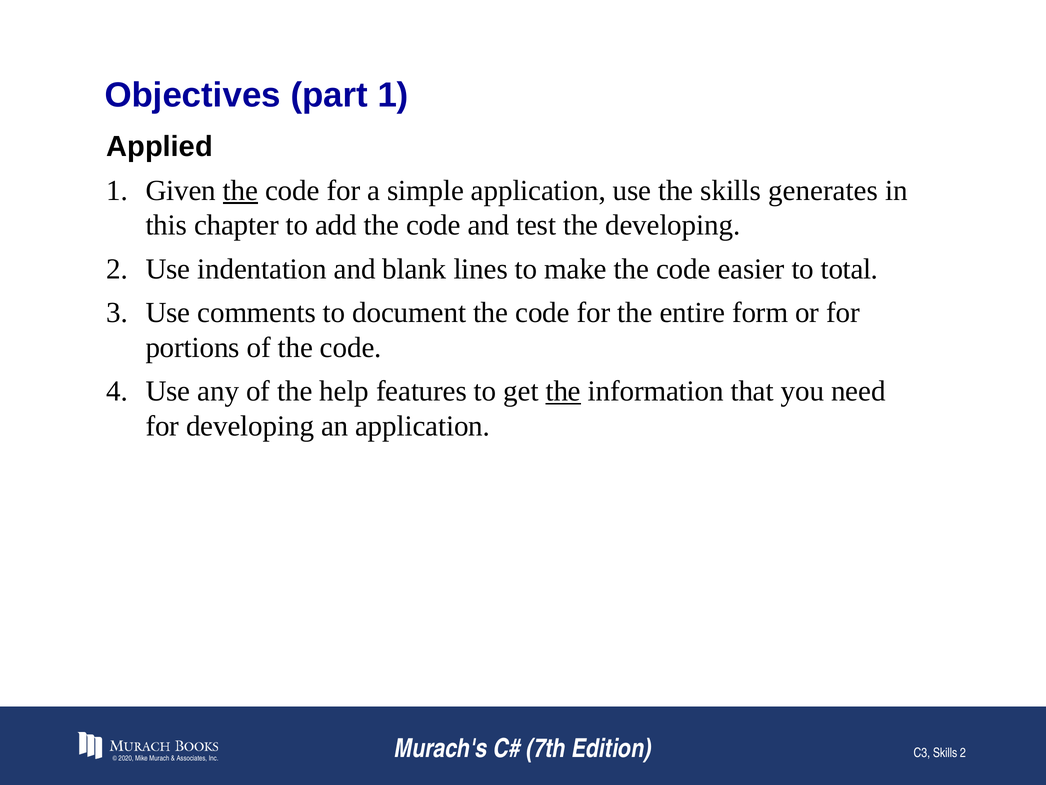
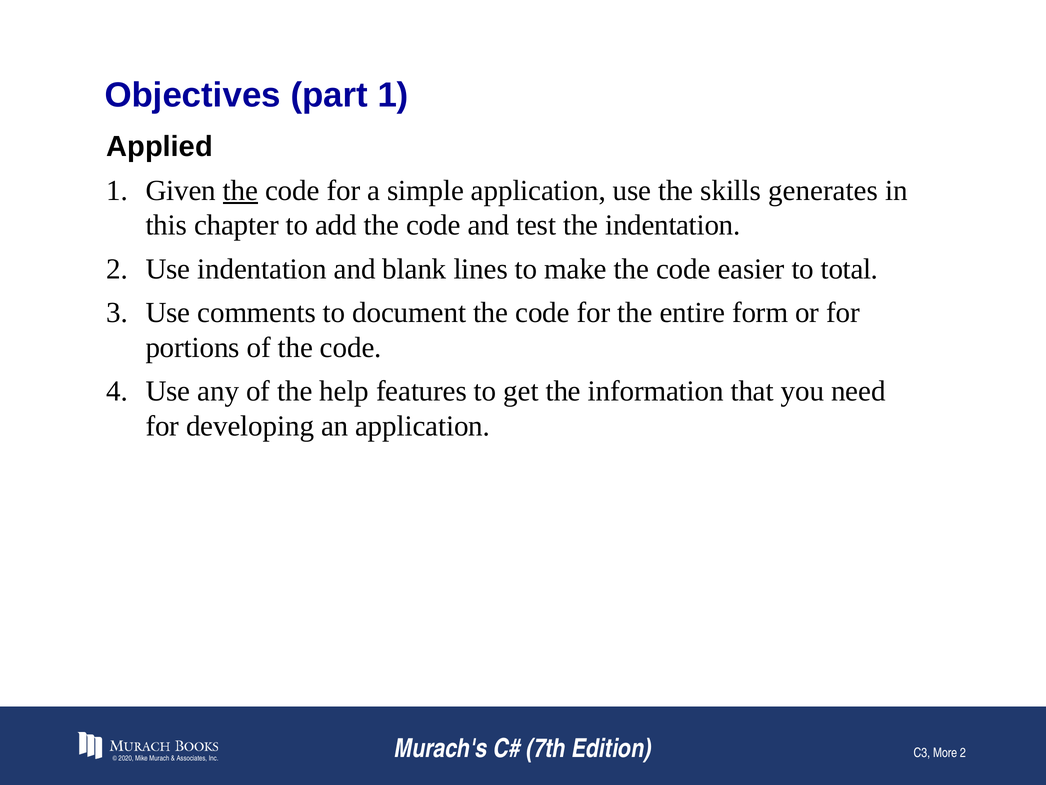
the developing: developing -> indentation (673, 225)
the underline: present -> none (563, 391)
C3 Skills: Skills -> More (945, 753)
